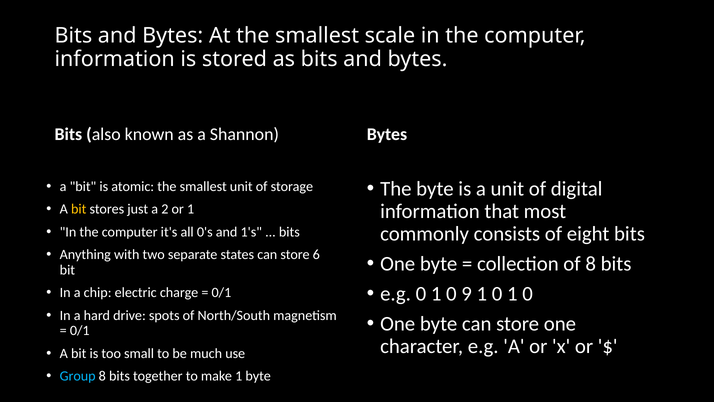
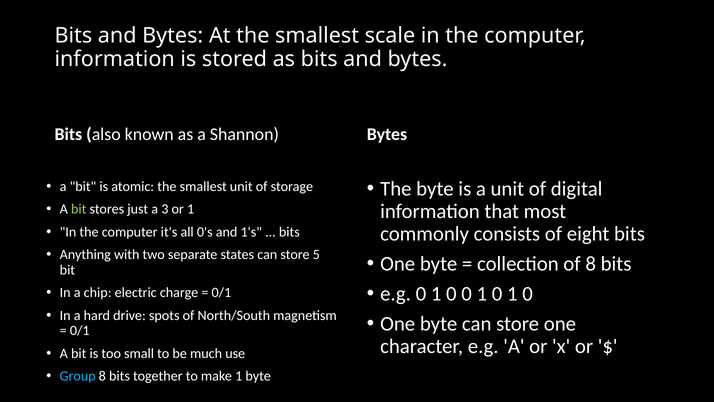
bit colour: yellow -> light green (79, 209)
2: 2 -> 3 (165, 209)
6: 6 -> 5 (316, 254)
0 9: 9 -> 0 (467, 293)
